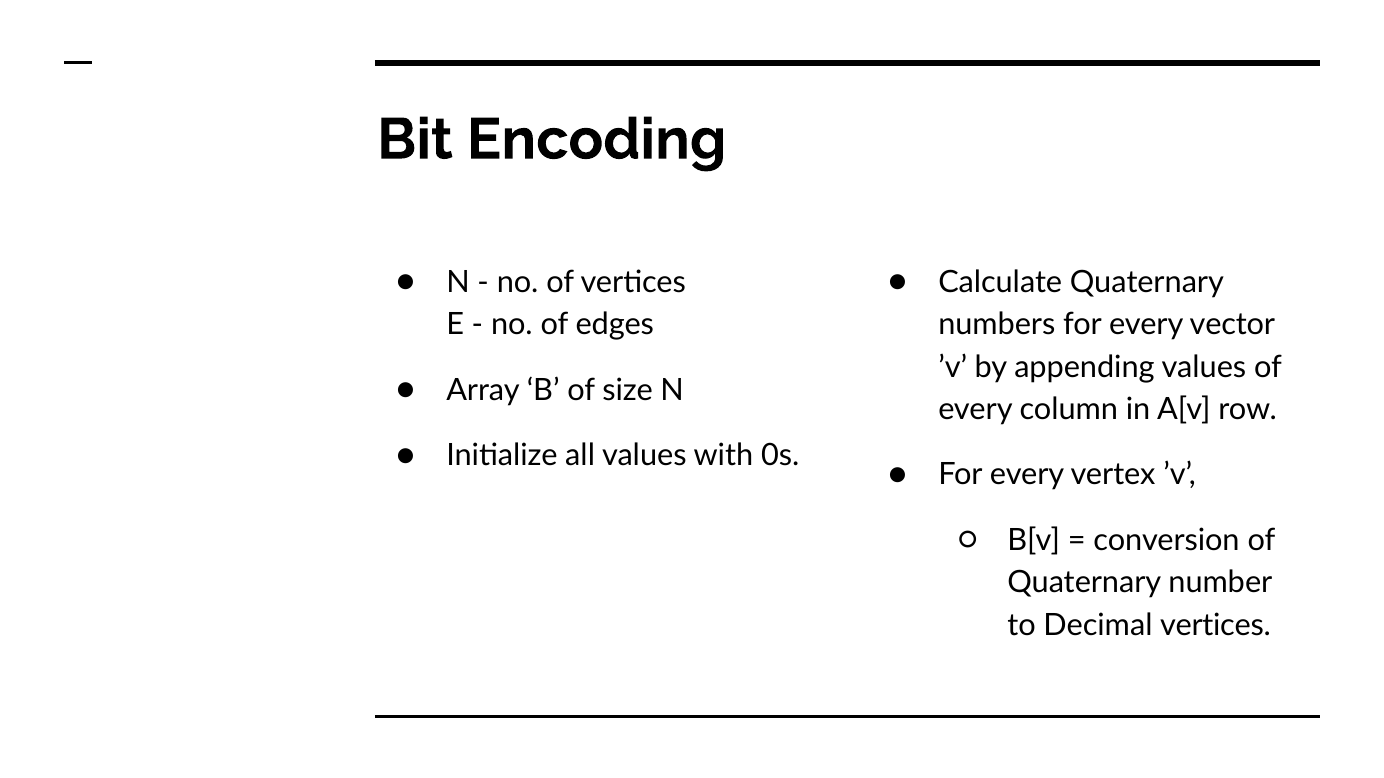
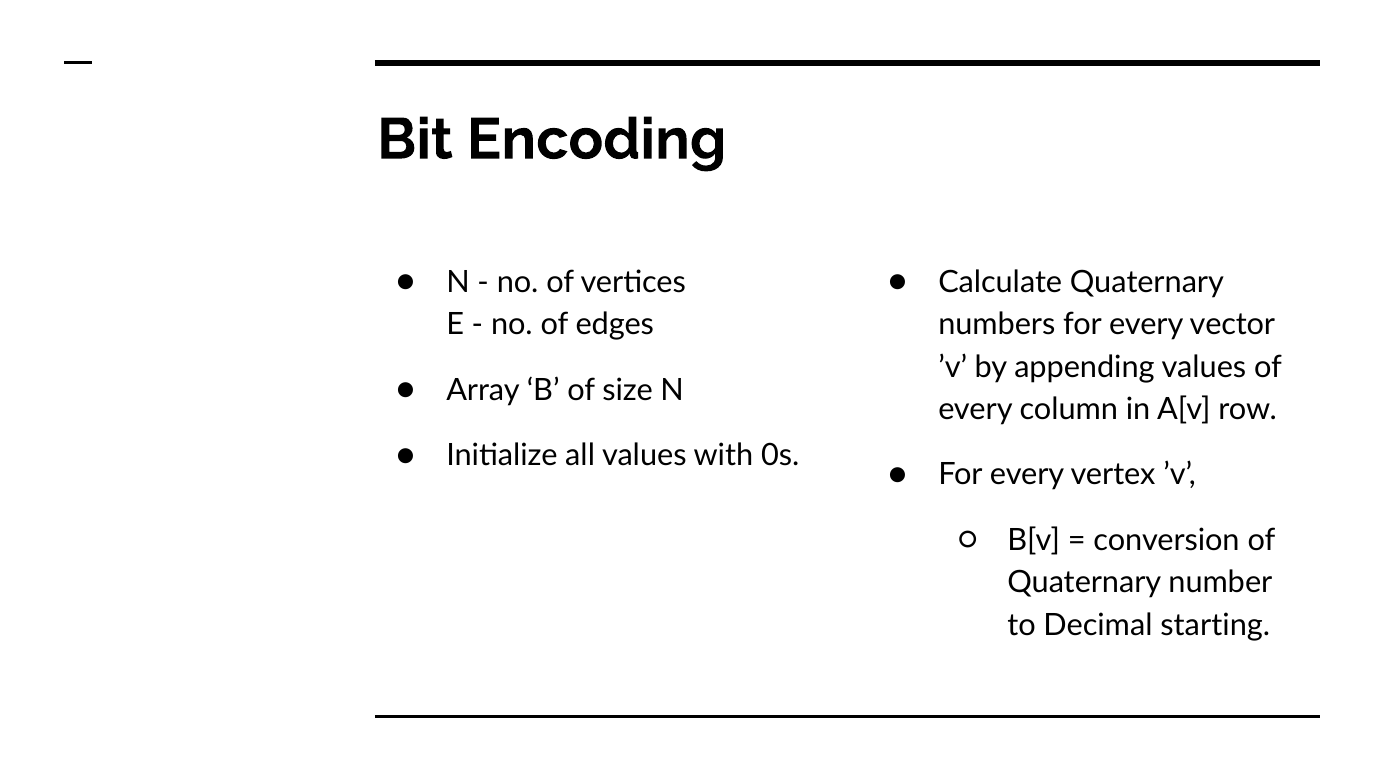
Decimal vertices: vertices -> starting (1215, 625)
